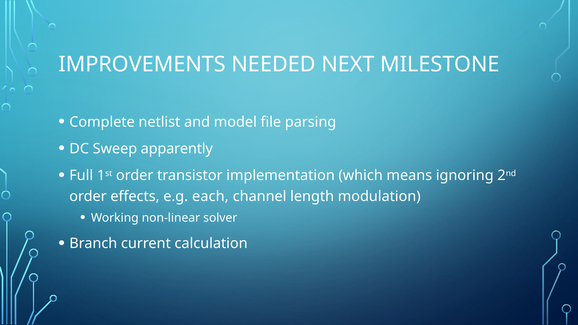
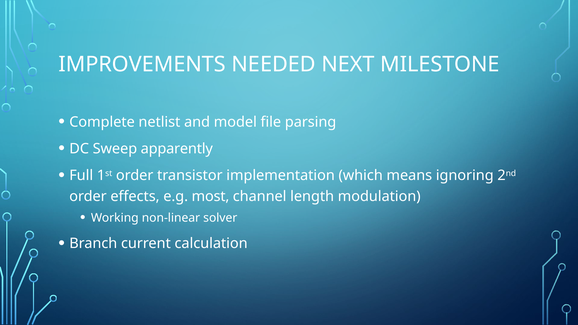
each: each -> most (211, 196)
